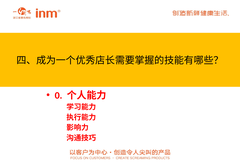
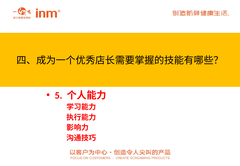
0: 0 -> 5 (59, 96)
